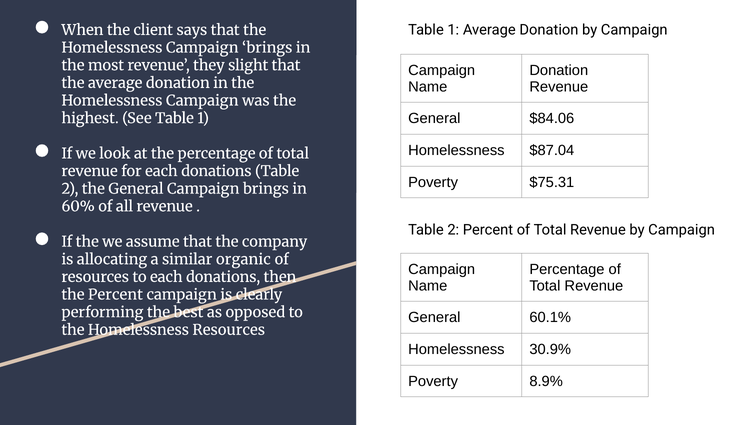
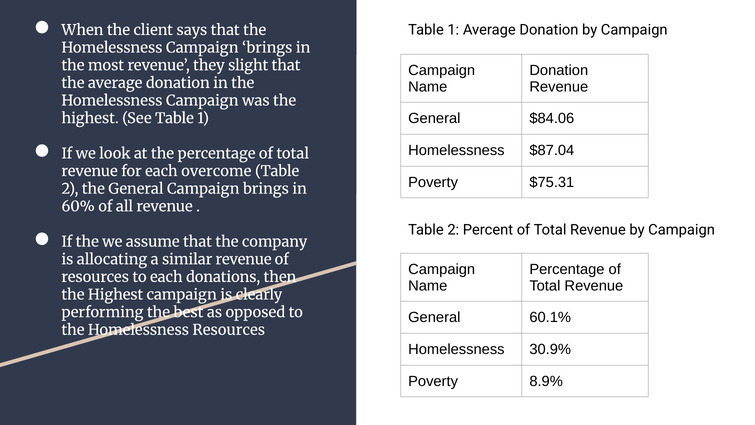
for each donations: donations -> overcome (216, 171)
similar organic: organic -> revenue (244, 259)
Percent: Percent -> Highest (116, 295)
